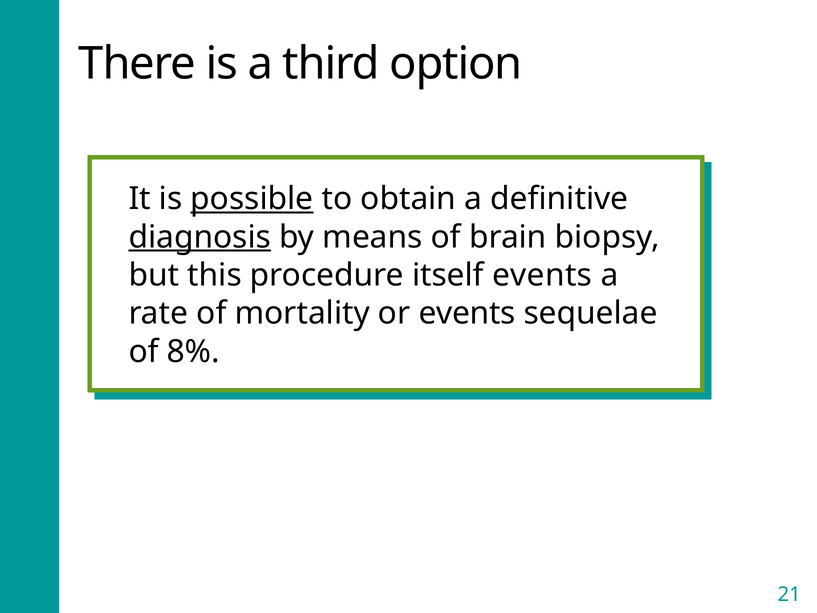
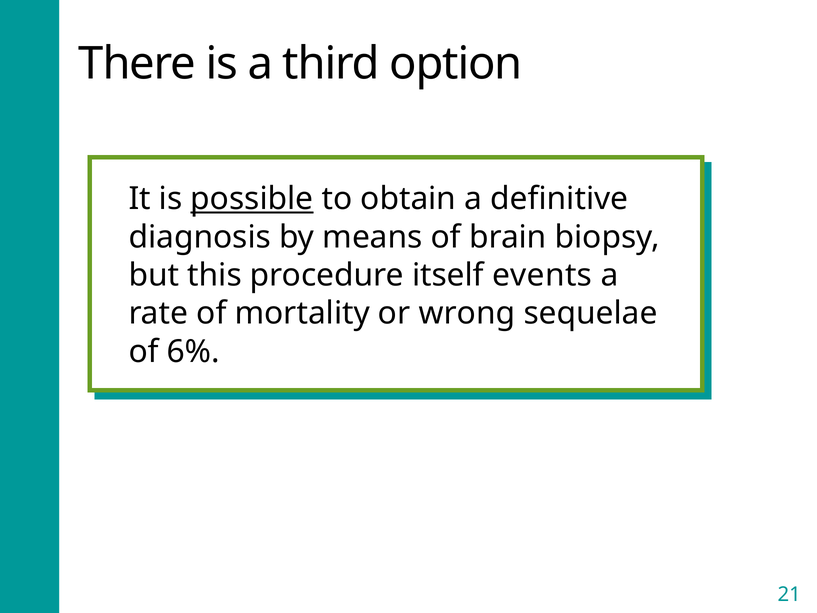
diagnosis underline: present -> none (200, 237)
or events: events -> wrong (467, 313)
8%: 8% -> 6% (193, 351)
